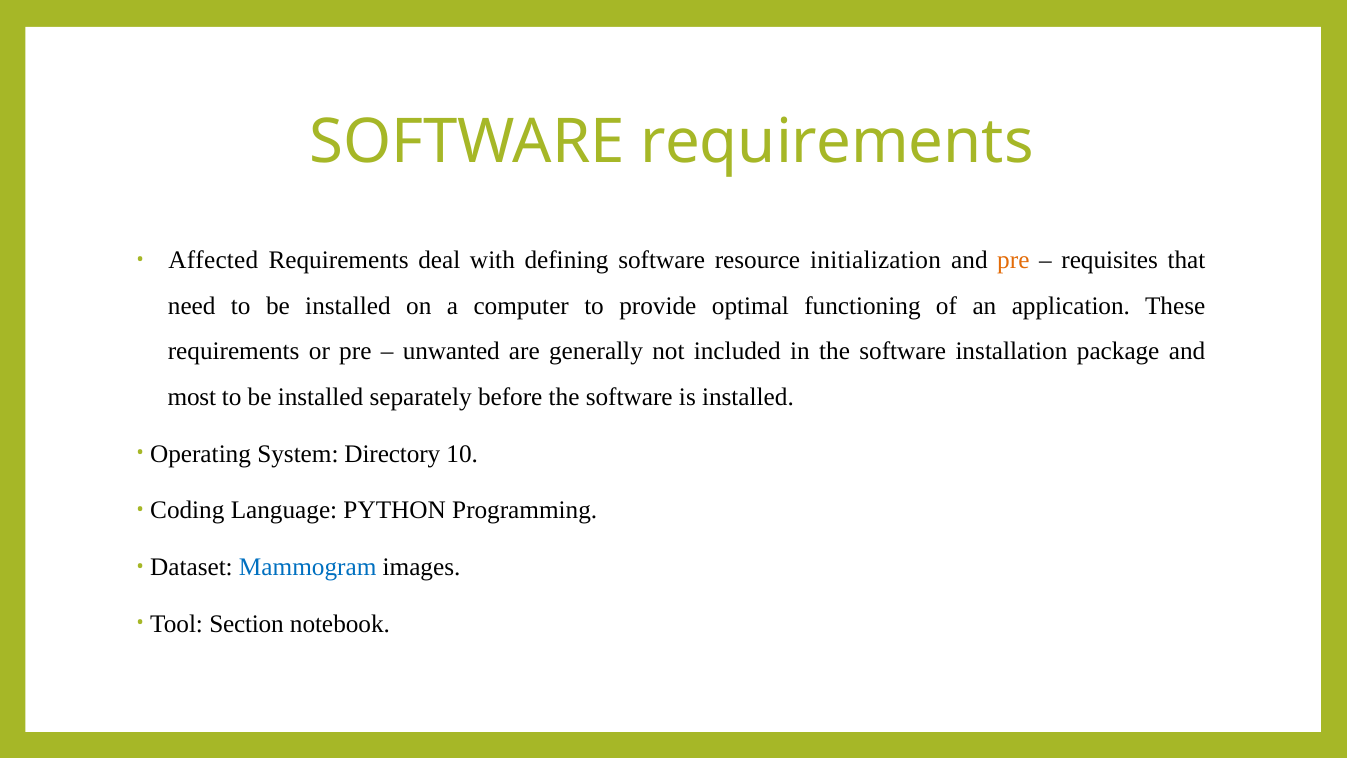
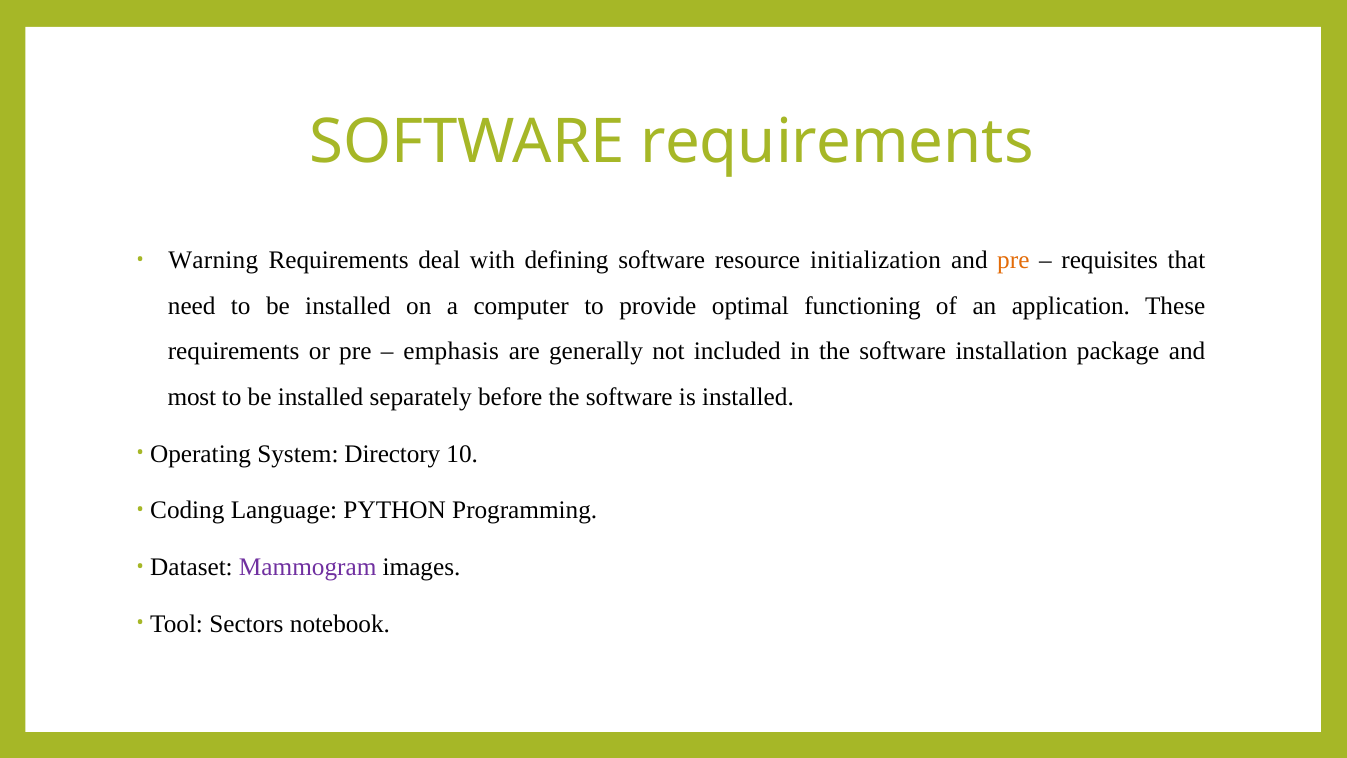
Affected: Affected -> Warning (213, 260)
unwanted: unwanted -> emphasis (451, 351)
Mammogram colour: blue -> purple (308, 567)
Section: Section -> Sectors (246, 624)
